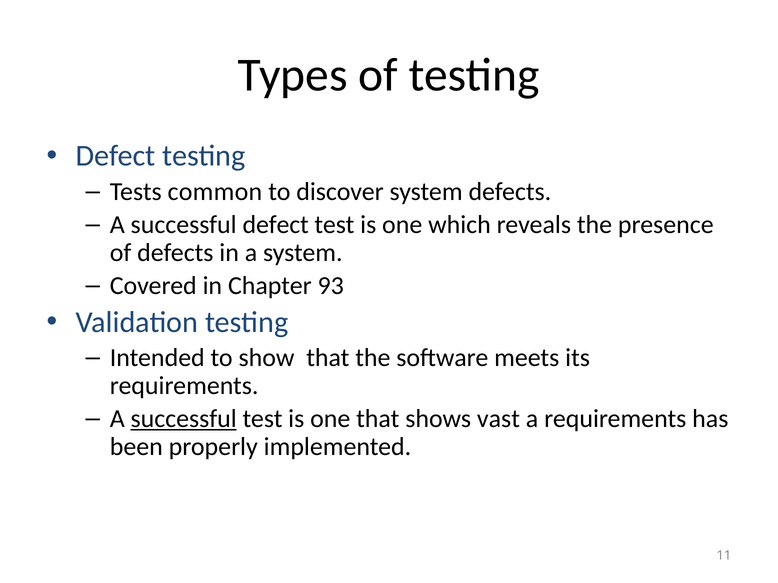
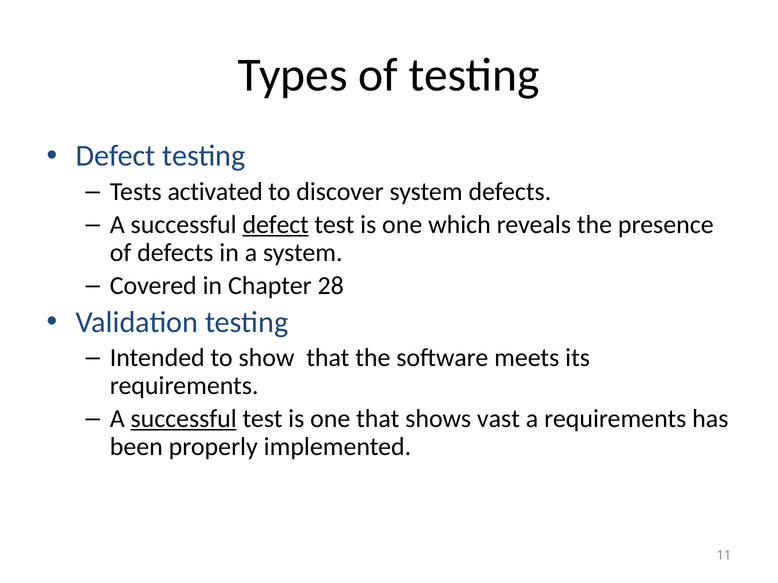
common: common -> activated (215, 192)
defect underline: none -> present (276, 225)
93: 93 -> 28 (331, 286)
